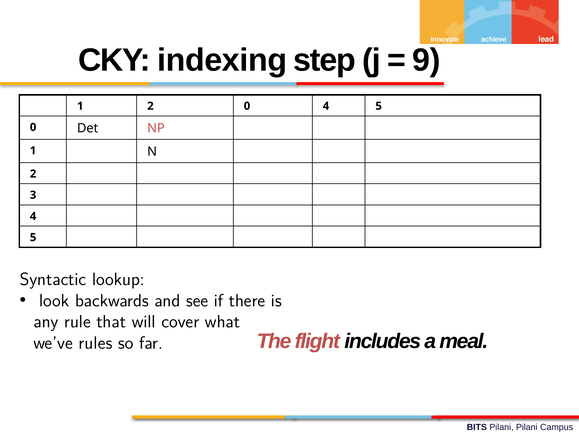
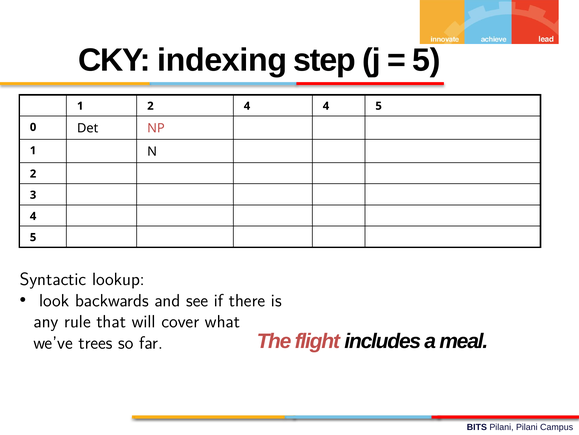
9: 9 -> 5 (426, 60)
2 0: 0 -> 4 (247, 106)
rules: rules -> trees (96, 342)
